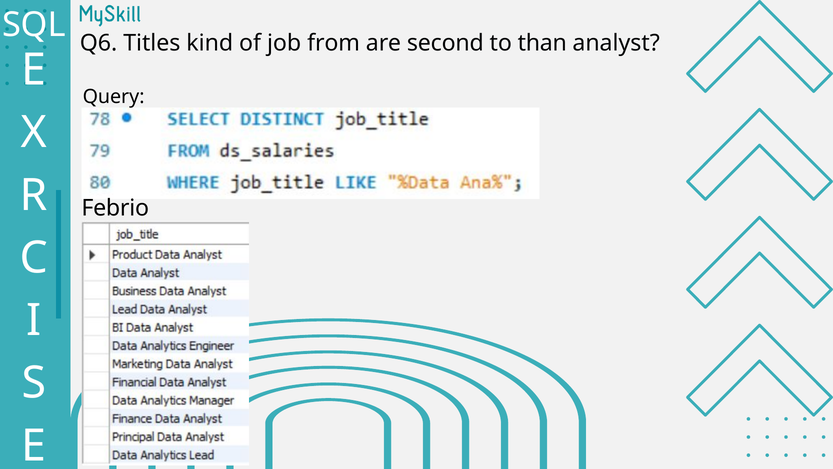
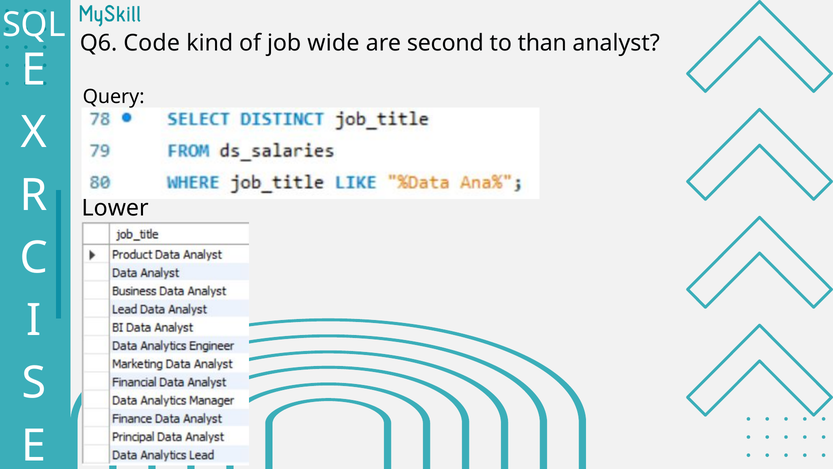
Titles: Titles -> Code (152, 43)
from: from -> wide (333, 43)
Febrio: Febrio -> Lower (115, 208)
